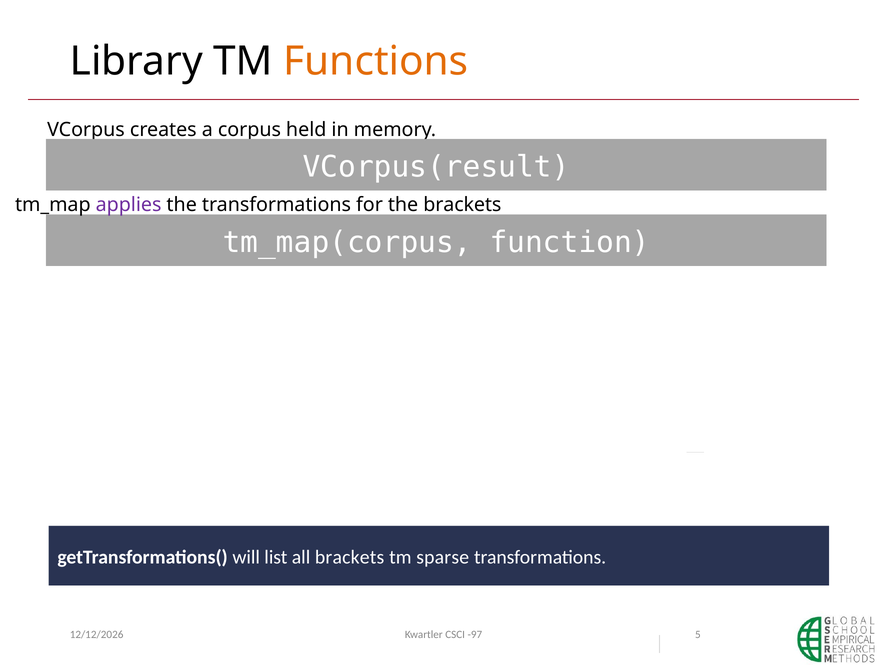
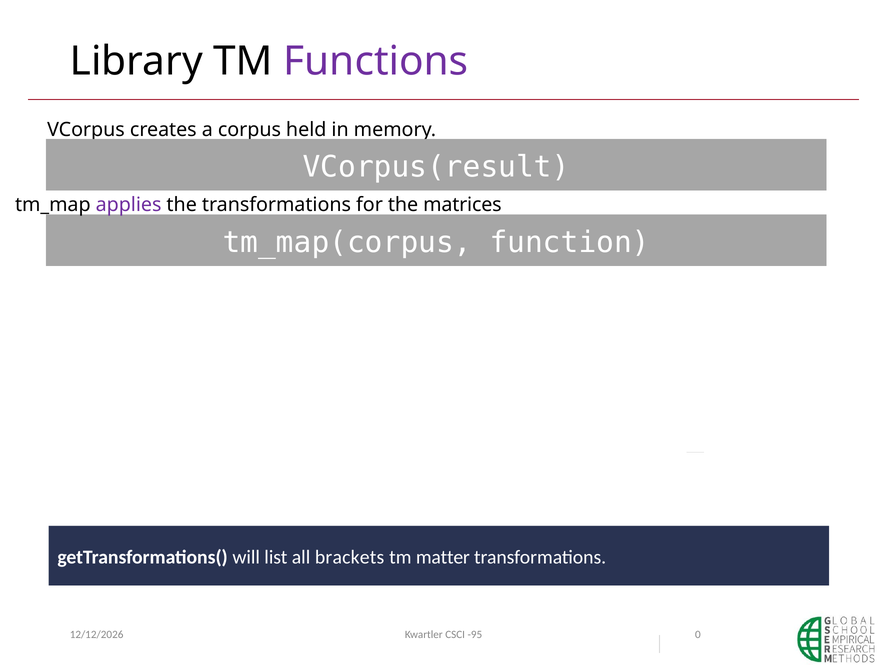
Functions colour: orange -> purple (376, 61)
the brackets: brackets -> matrices (462, 205)
sparse: sparse -> matter (443, 557)
5: 5 -> 0 (698, 635)
-97: -97 -> -95 (475, 635)
